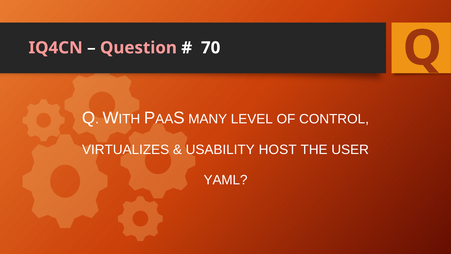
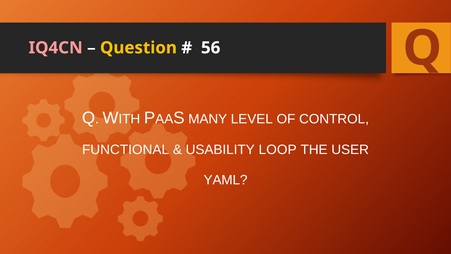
Question colour: pink -> yellow (138, 48)
70: 70 -> 56 (211, 48)
VIRTUALIZES: VIRTUALIZES -> FUNCTIONAL (126, 149)
HOST: HOST -> LOOP (278, 149)
